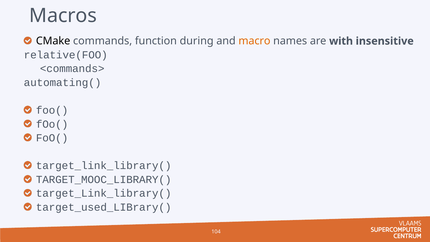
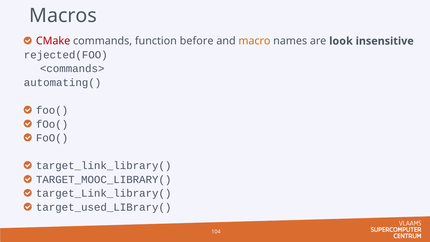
CMake colour: black -> red (53, 41)
during: during -> before (197, 41)
with: with -> look (341, 41)
relative(FOO: relative(FOO -> rejected(FOO (66, 55)
